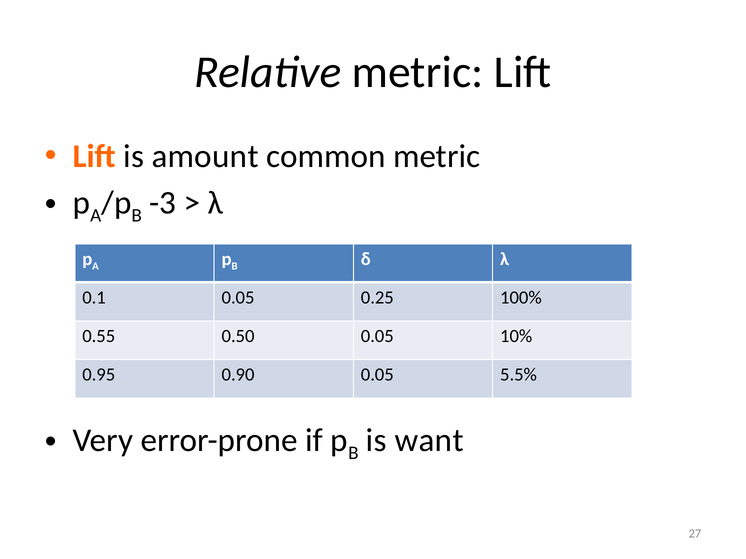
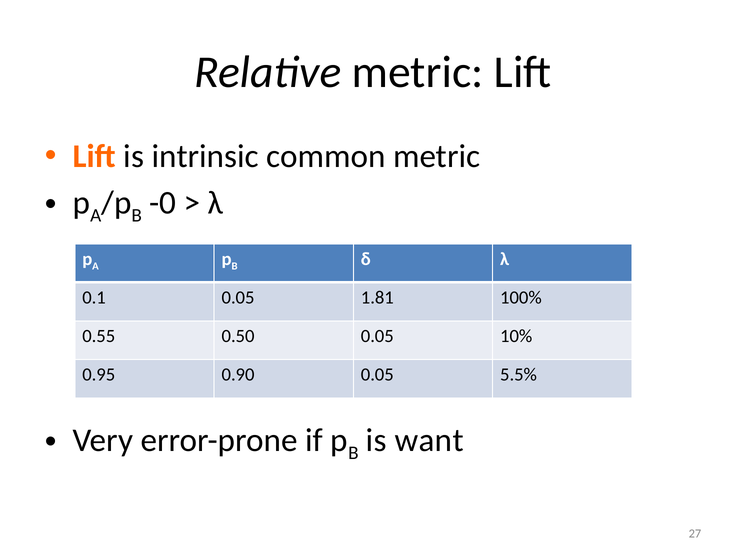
amount: amount -> intrinsic (205, 157)
-3: -3 -> -0 (163, 203)
0.25: 0.25 -> 1.81 (377, 298)
